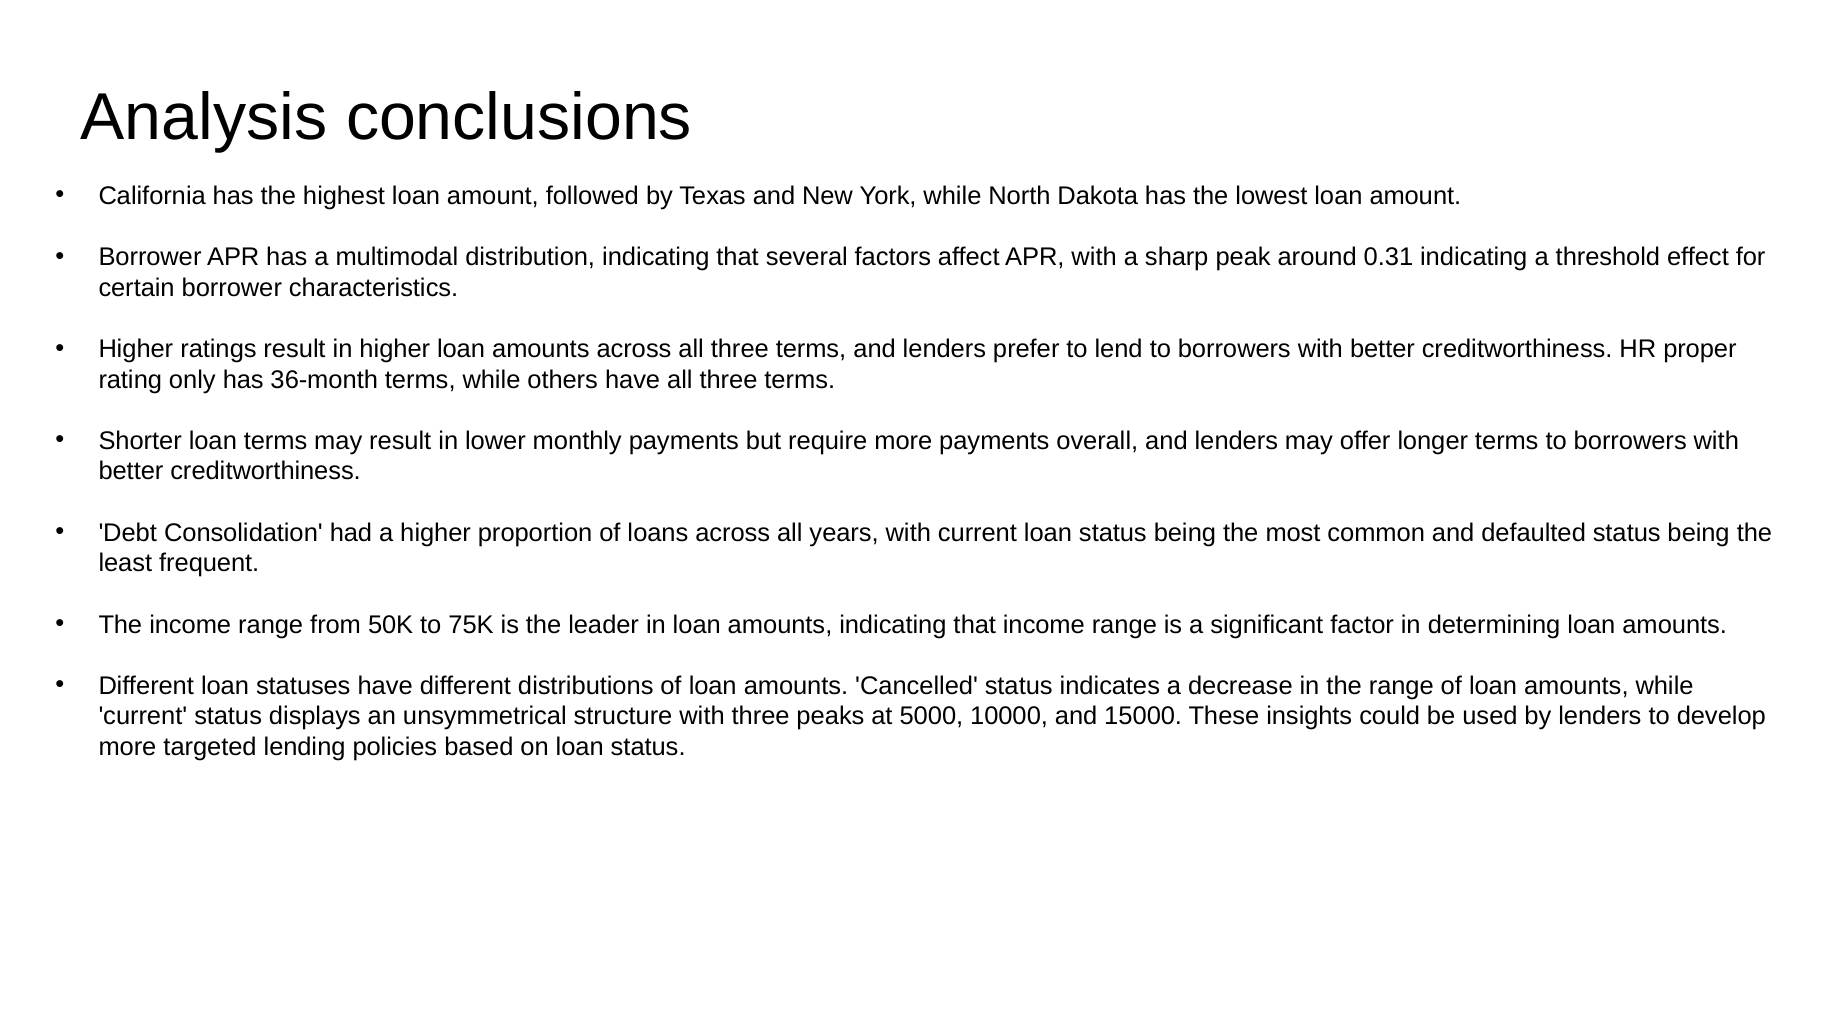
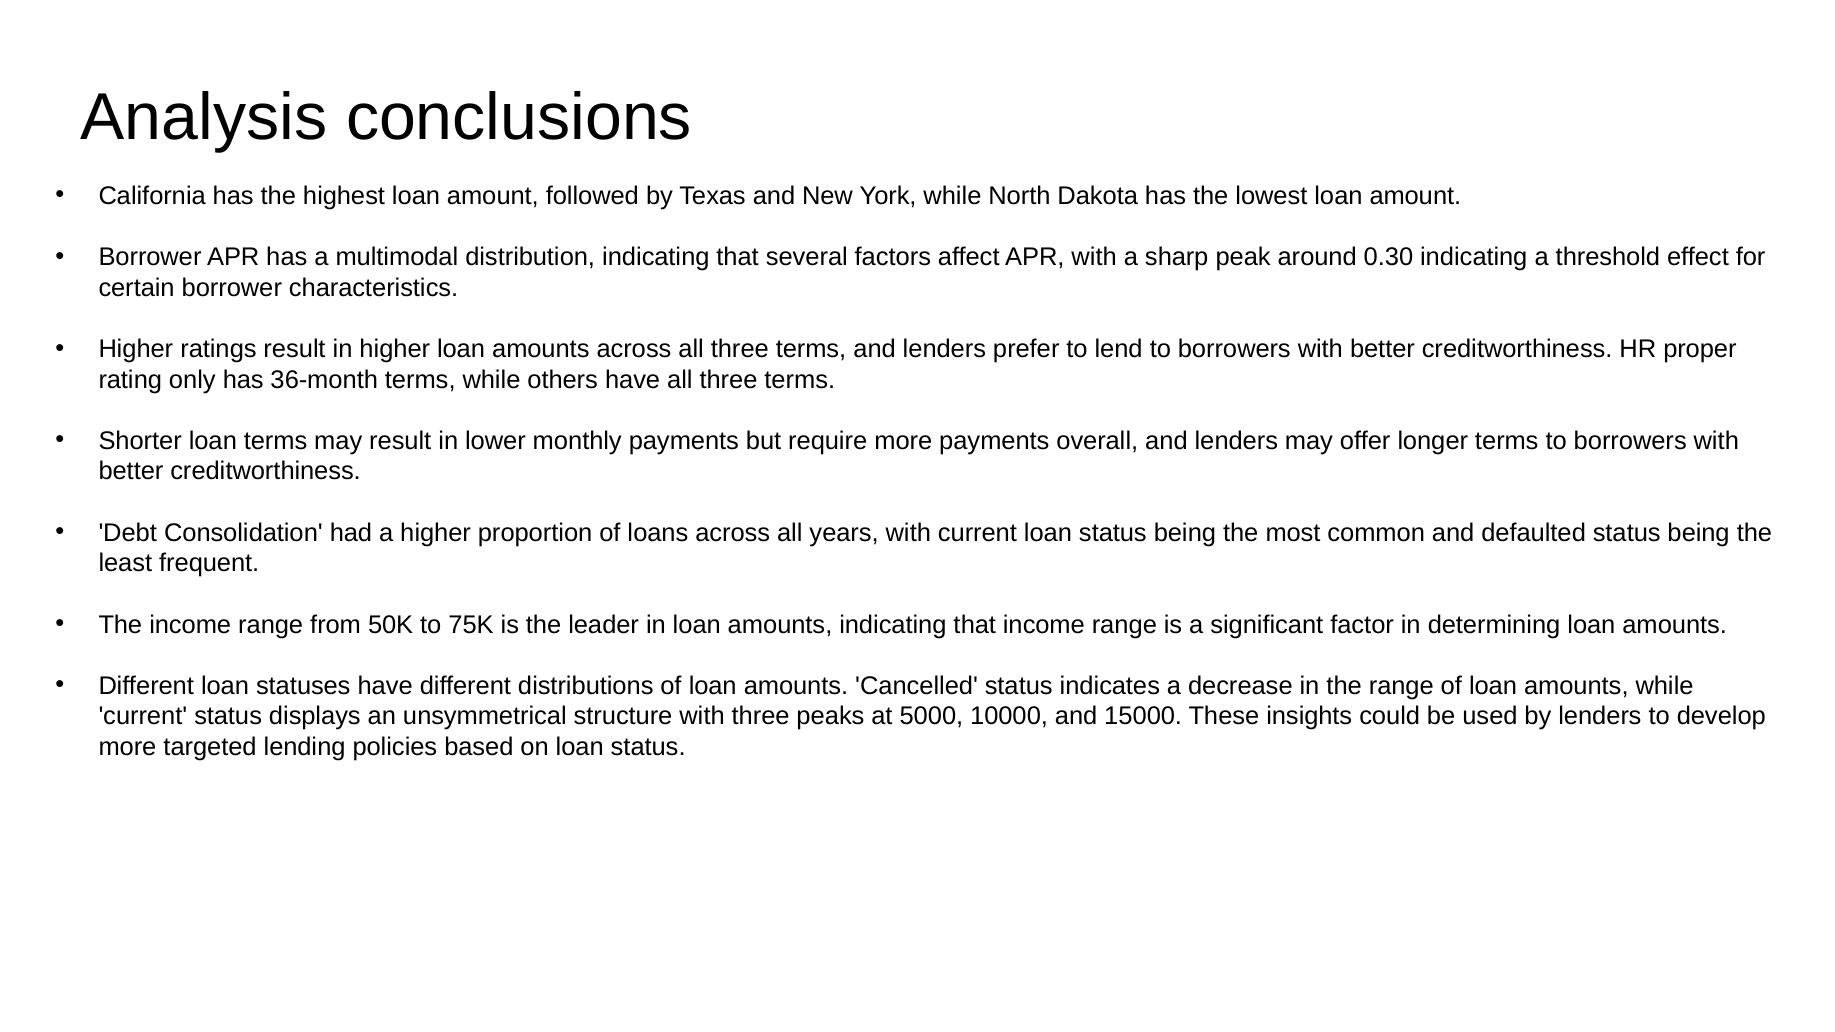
0.31: 0.31 -> 0.30 (1388, 257)
